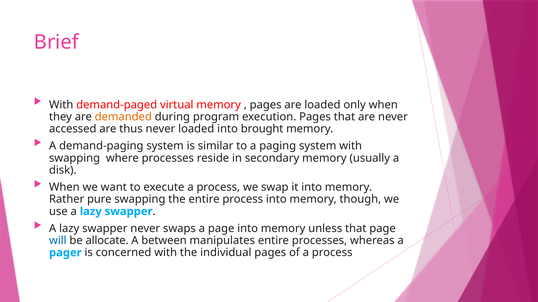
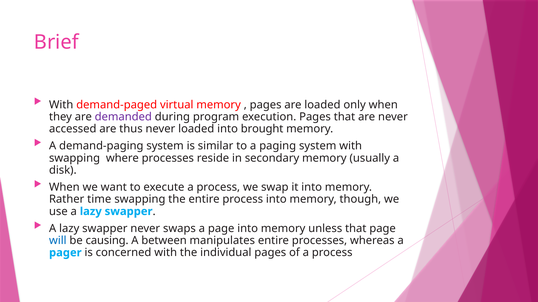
demanded colour: orange -> purple (123, 117)
pure: pure -> time (99, 200)
allocate: allocate -> causing (107, 241)
